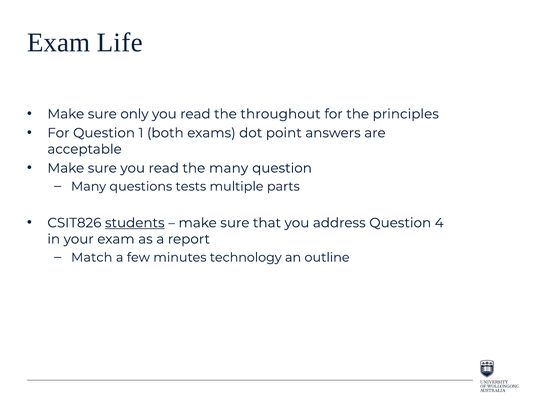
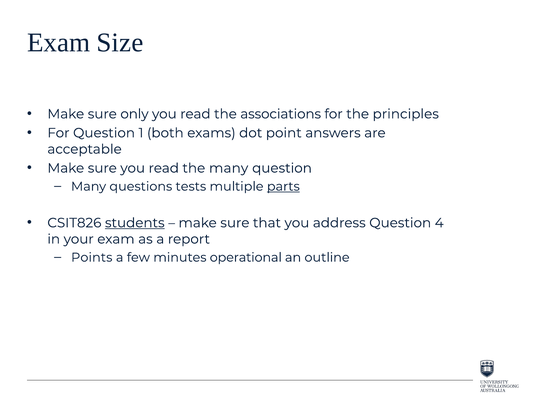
Life: Life -> Size (120, 42)
throughout: throughout -> associations (281, 114)
parts underline: none -> present (283, 186)
Match: Match -> Points (92, 257)
technology: technology -> operational (246, 257)
